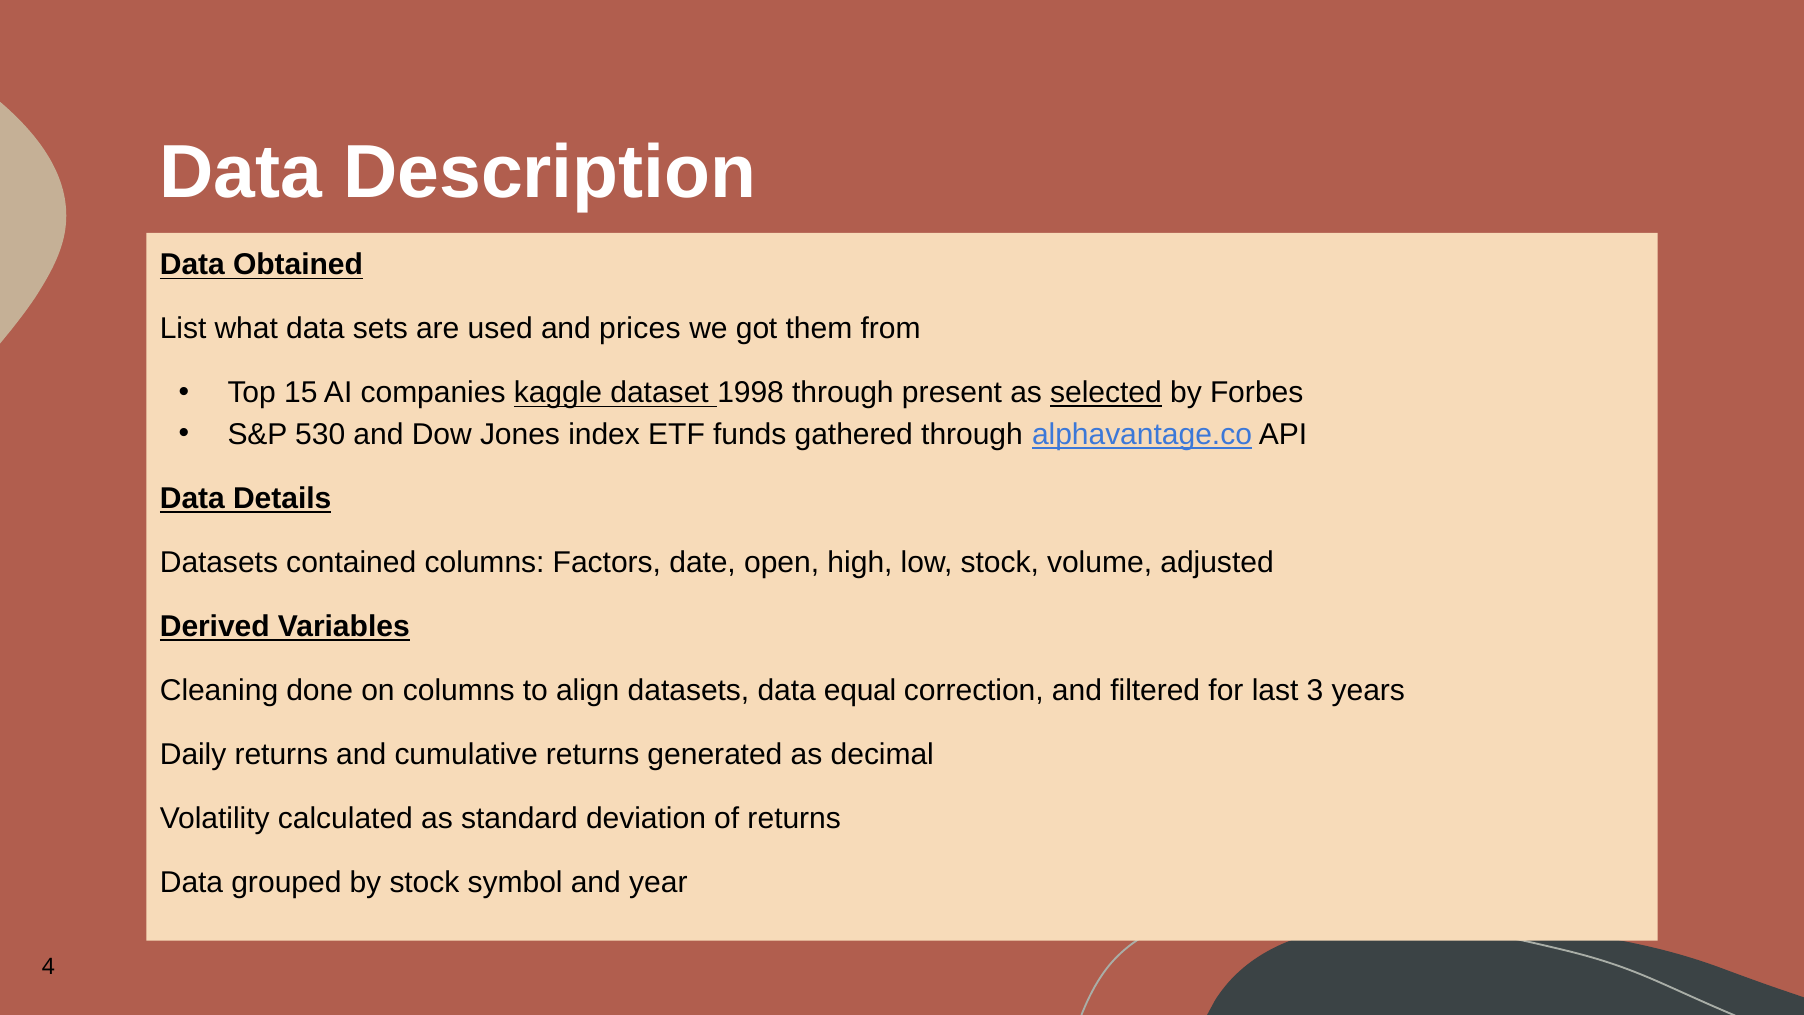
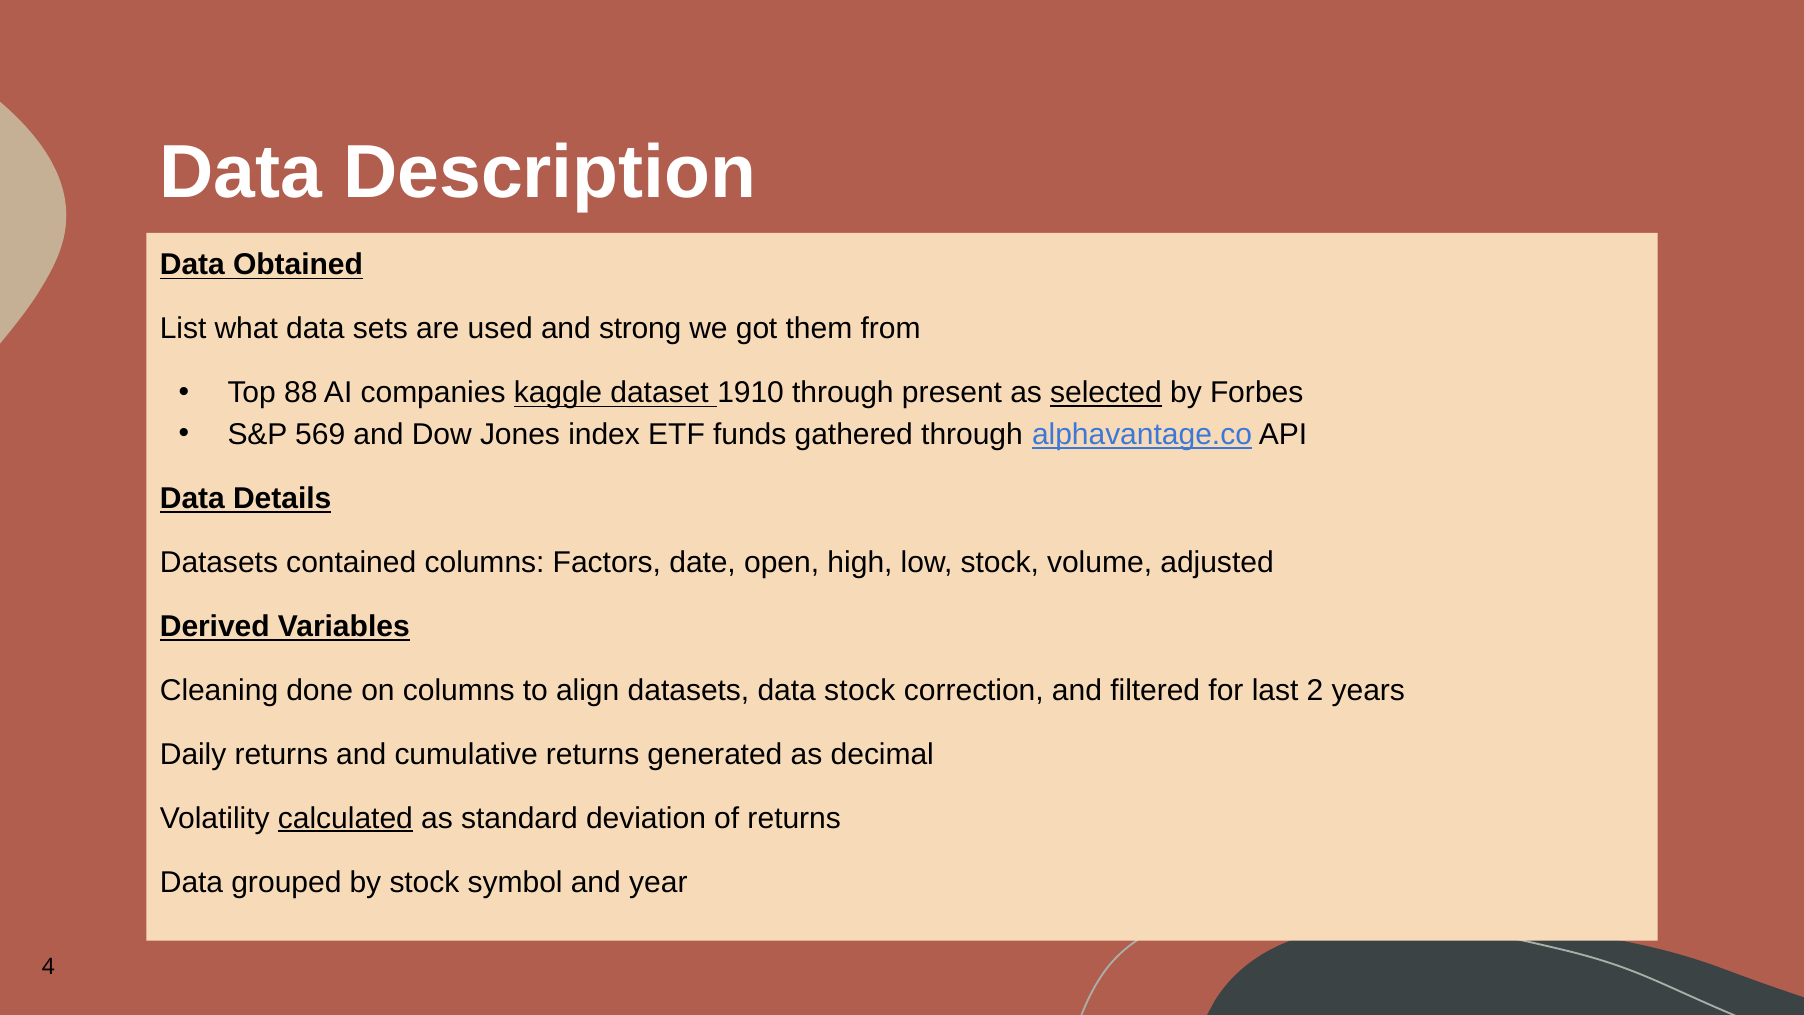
prices: prices -> strong (640, 329)
15: 15 -> 88 (301, 393)
1998: 1998 -> 1910 (751, 393)
530: 530 -> 569 (320, 434)
data equal: equal -> stock (860, 690)
3: 3 -> 2 (1315, 690)
calculated underline: none -> present (345, 818)
